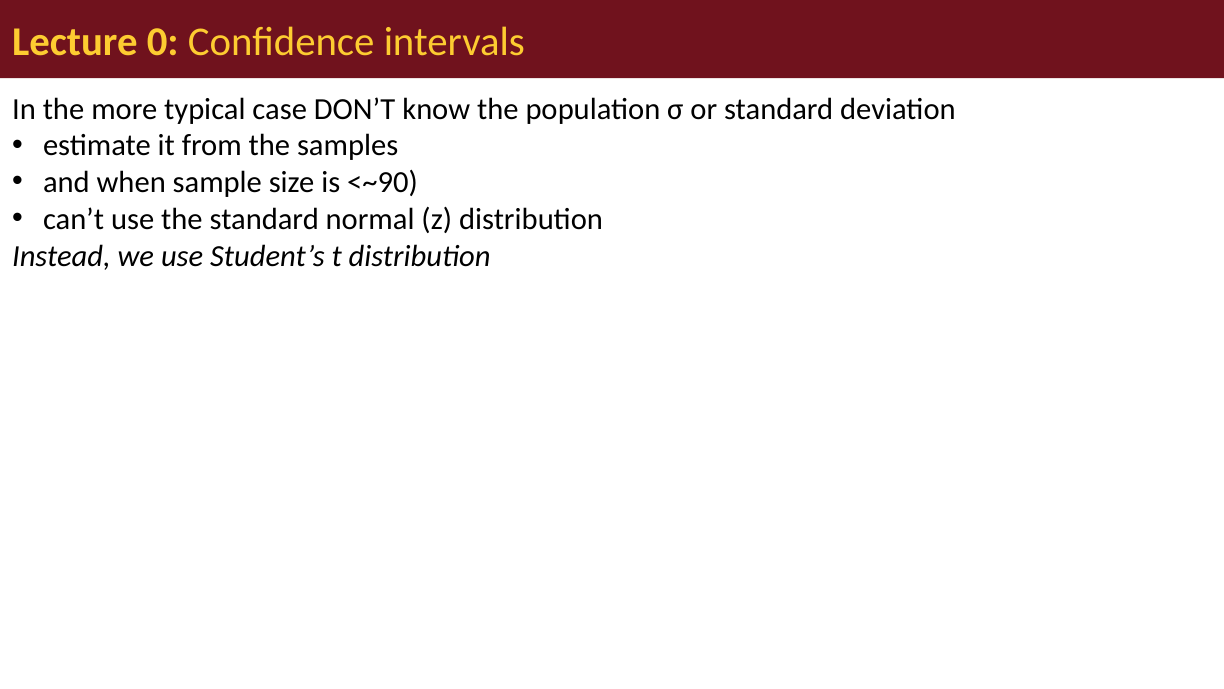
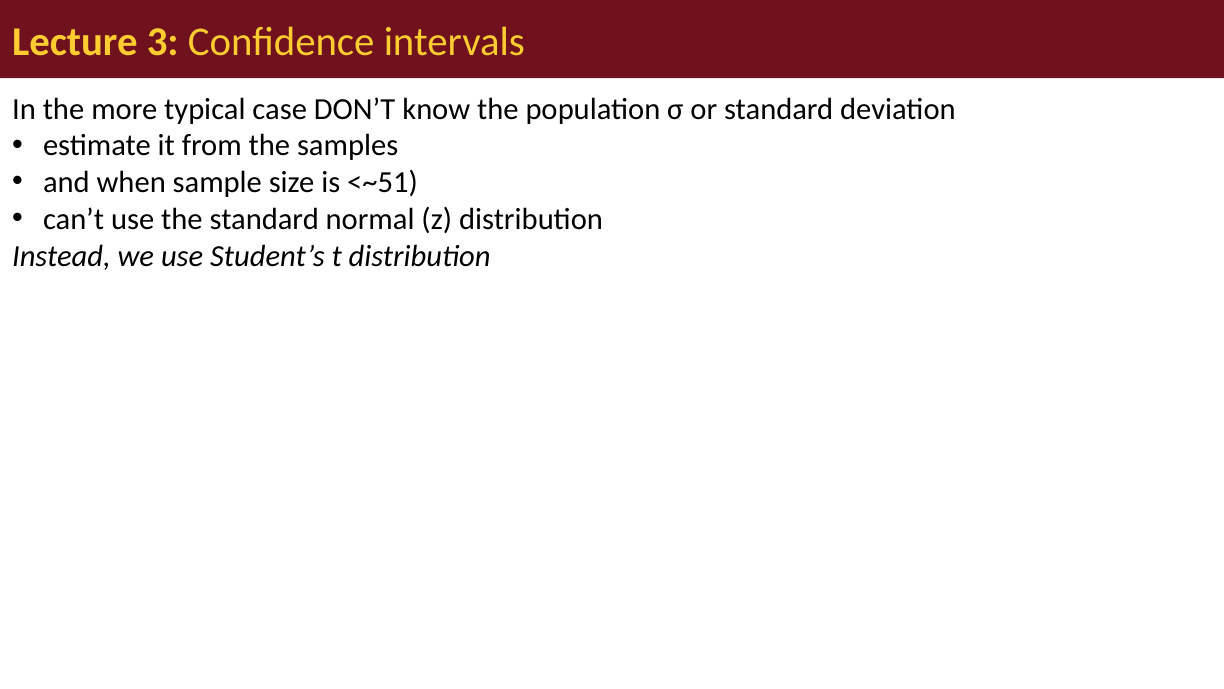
0: 0 -> 3 (163, 42)
<~90: <~90 -> <~51 (382, 182)
